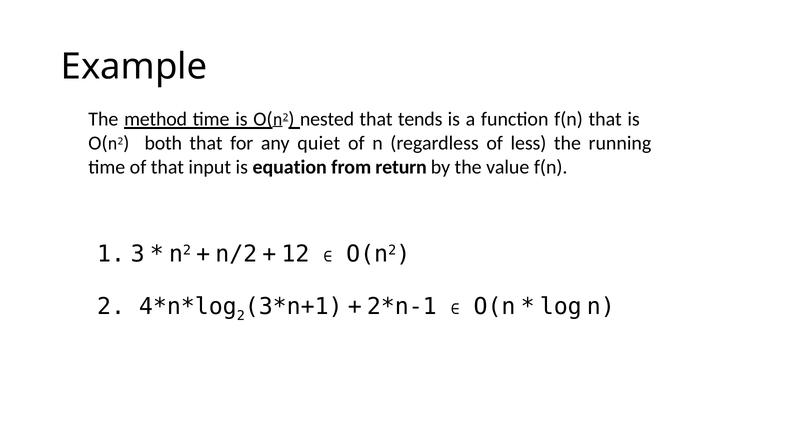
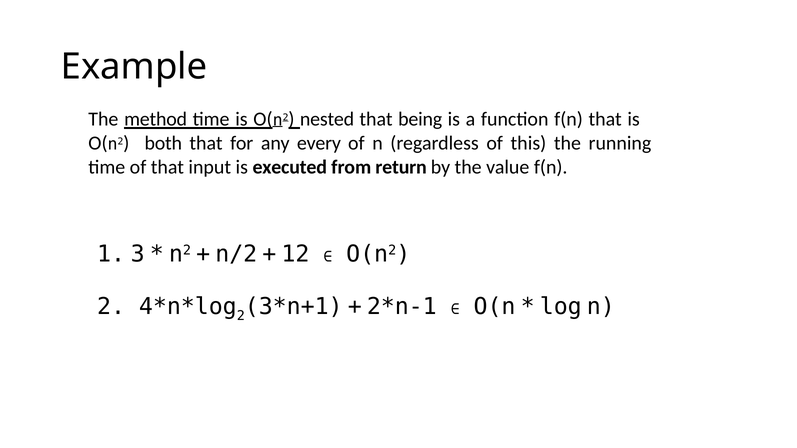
tends: tends -> being (420, 119)
quiet: quiet -> every (319, 143)
less: less -> this (528, 143)
equation: equation -> executed (290, 167)
